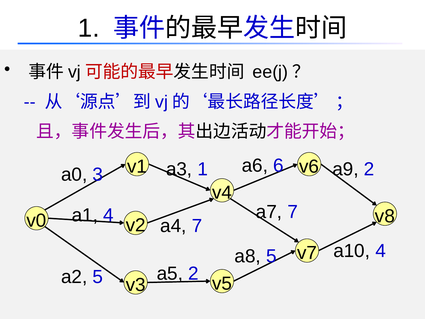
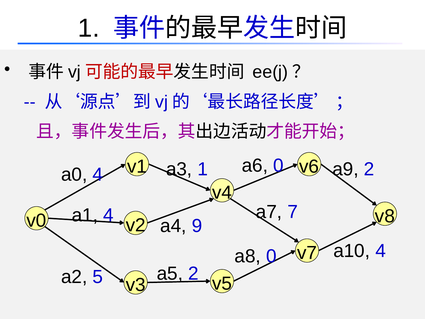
a6 6: 6 -> 0 (278, 166)
a0 3: 3 -> 4 (98, 174)
a4 7: 7 -> 9 (197, 226)
a8 5: 5 -> 0 (271, 256)
